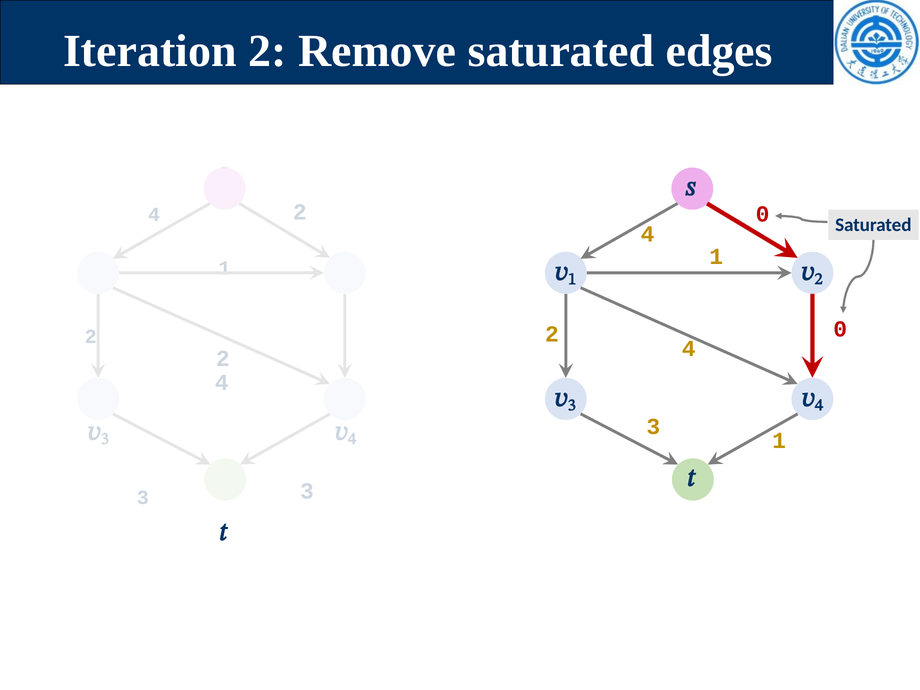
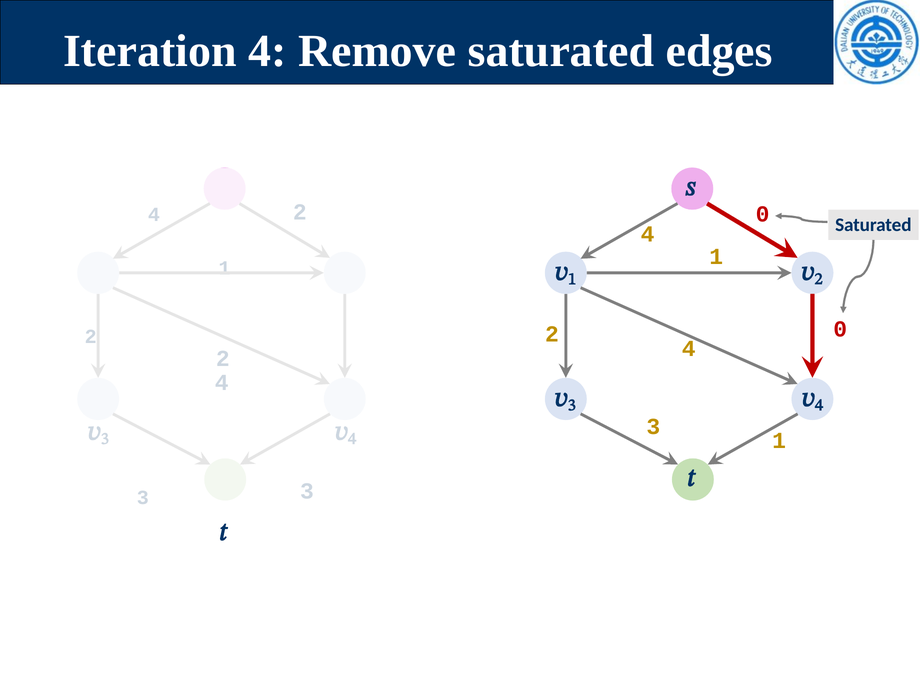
Iteration 2: 2 -> 4 (268, 51)
